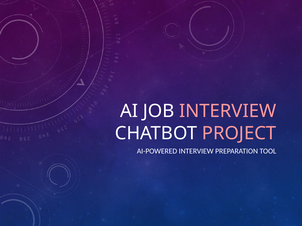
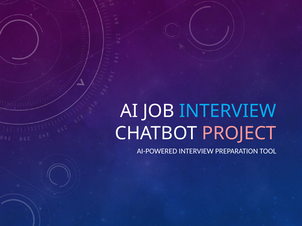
INTERVIEW colour: pink -> light blue (228, 111)
